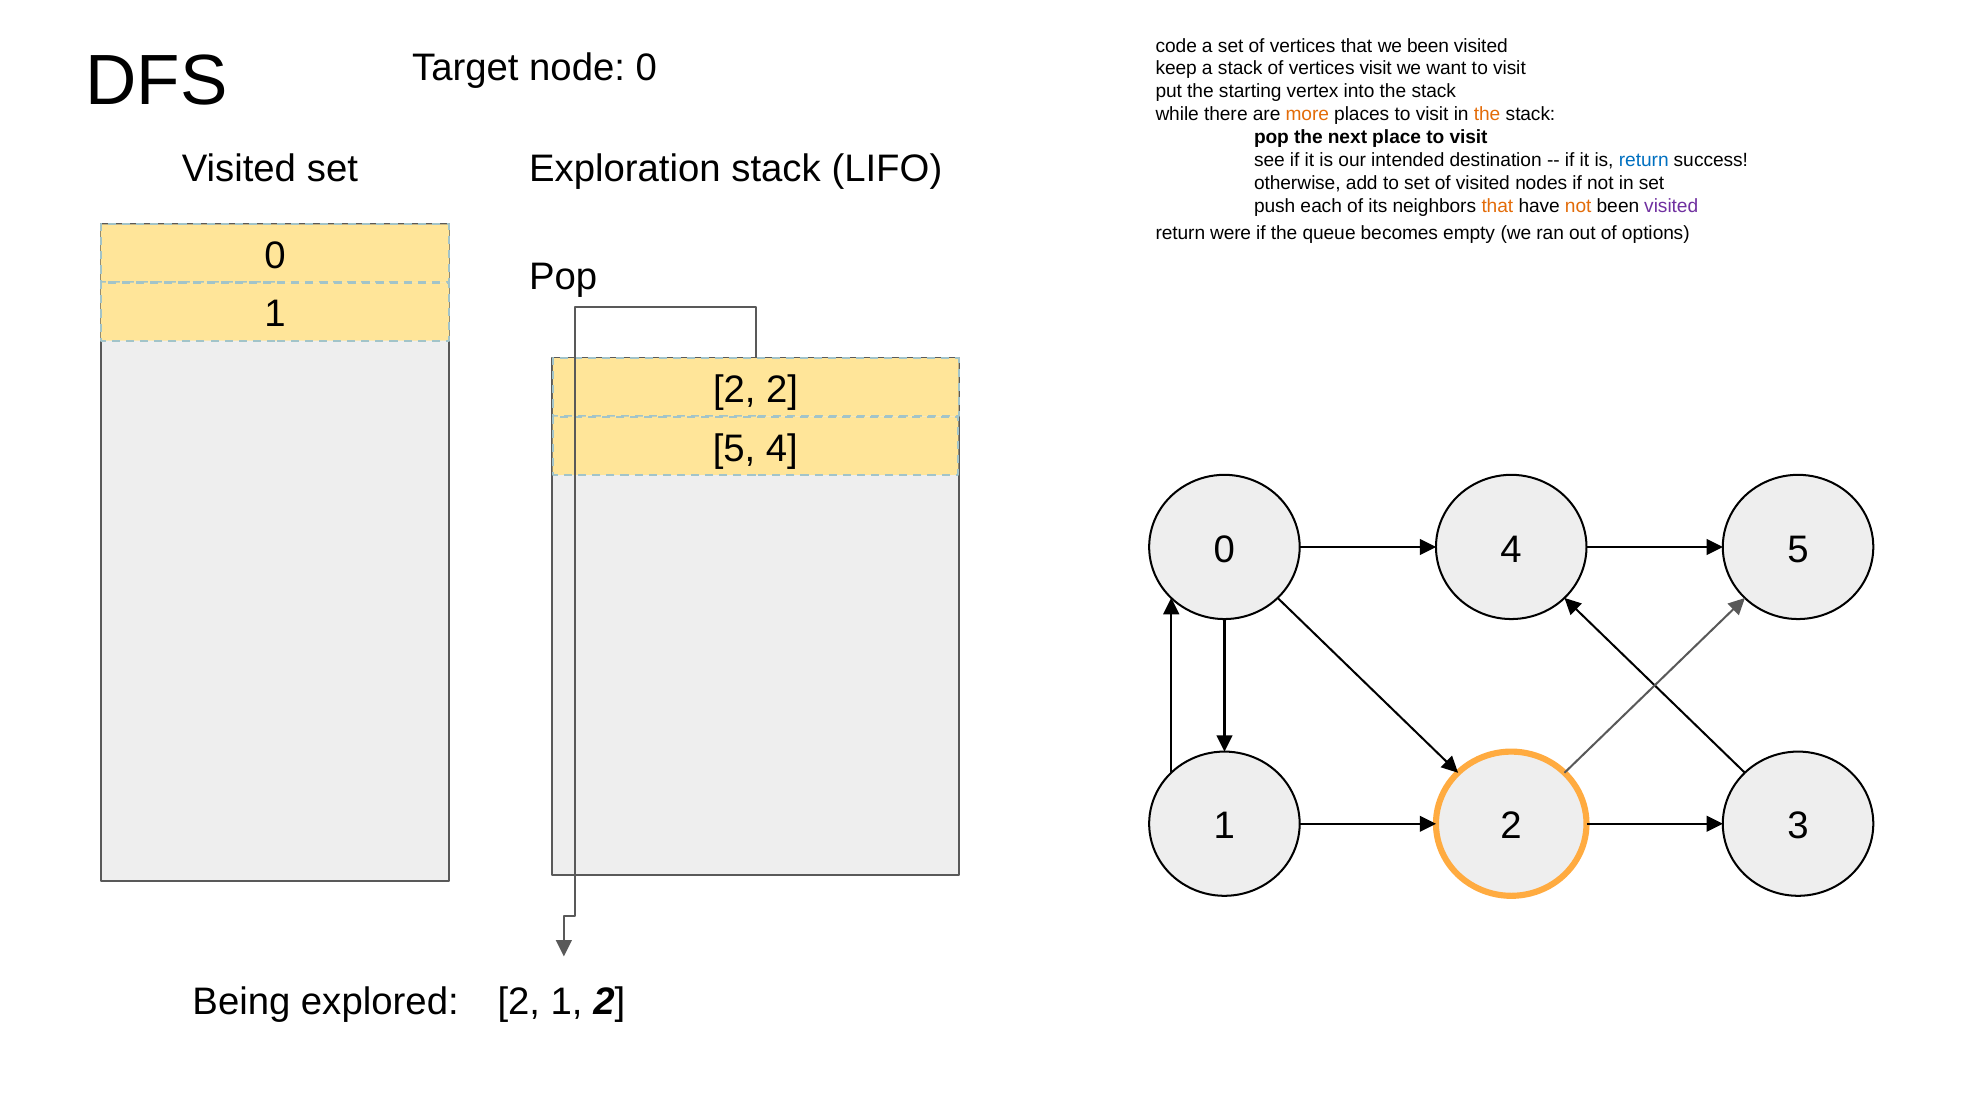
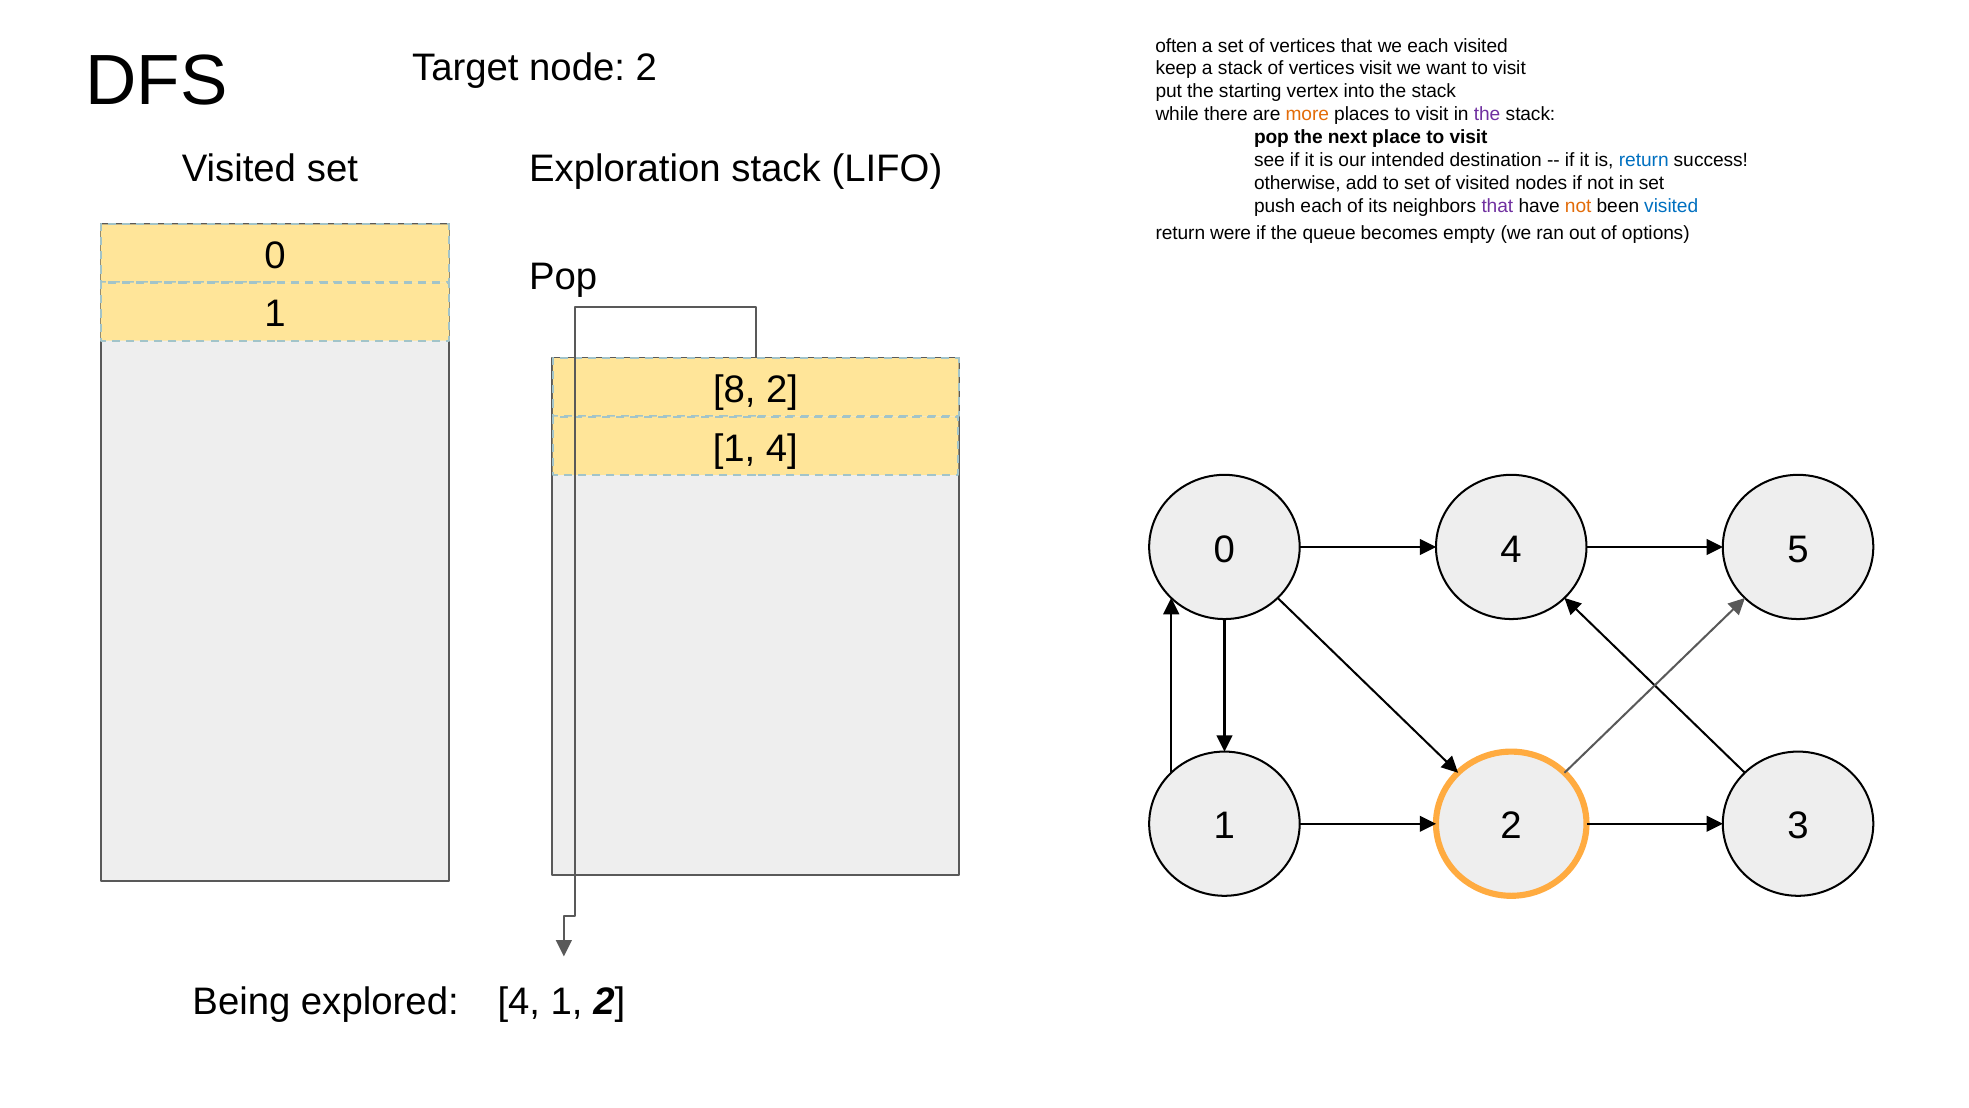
code: code -> often (1176, 46)
we been: been -> each (1428, 46)
node 0: 0 -> 2 (646, 68)
the colour: orange -> purple (1487, 115)
that colour: orange -> purple (1497, 206)
visited colour: purple -> blue (1671, 206)
2: 2 -> 8 (734, 390)
5: 5 -> 1 (734, 448)
2: 2 -> 4 (519, 1001)
